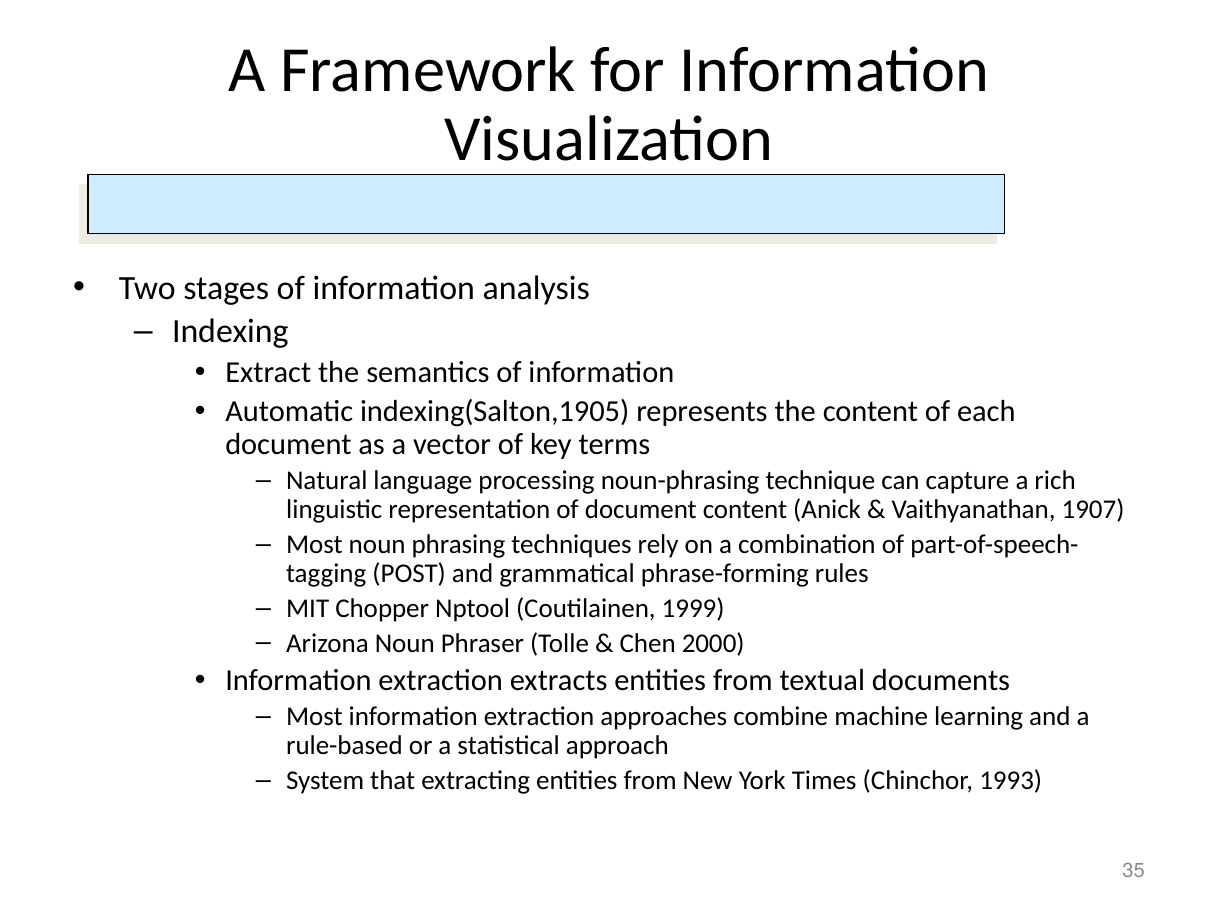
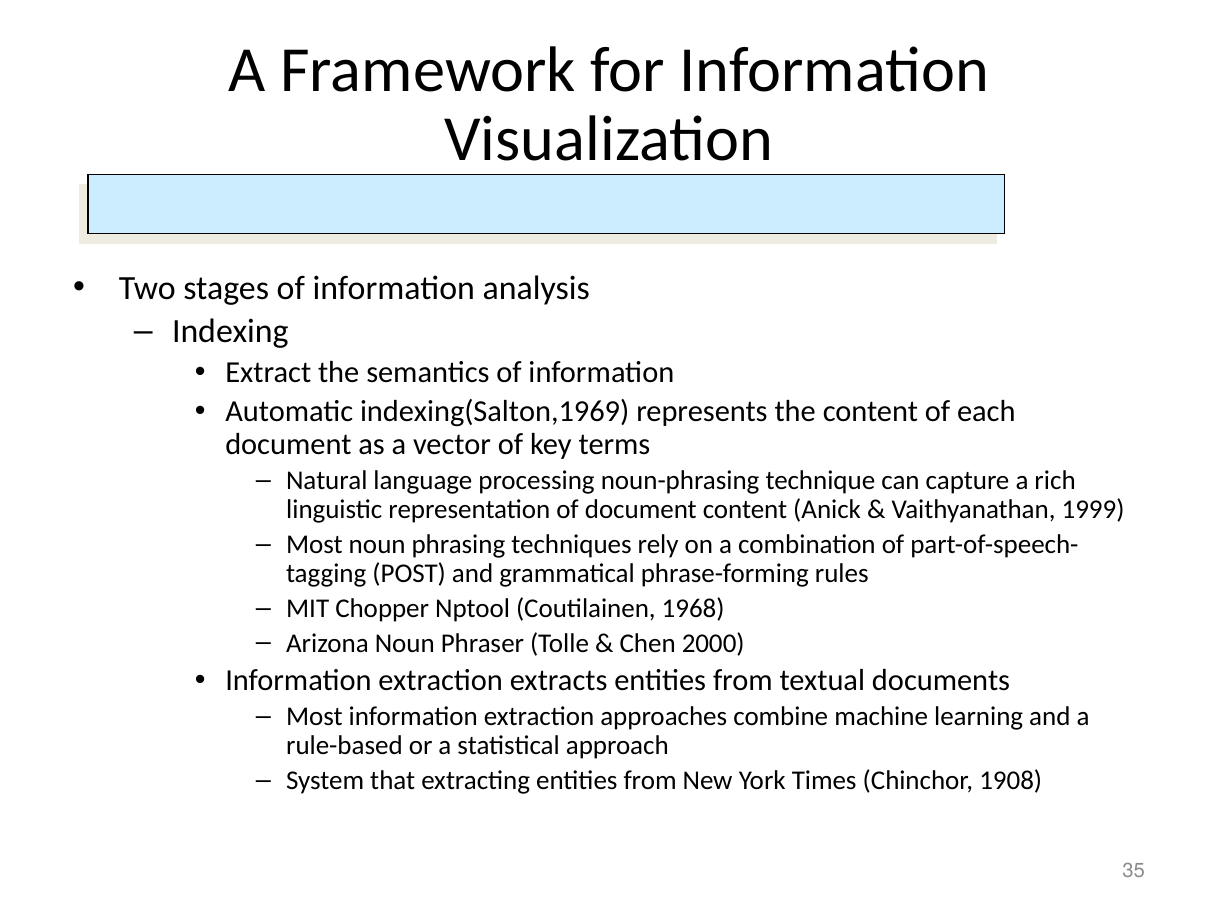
indexing(Salton,1905: indexing(Salton,1905 -> indexing(Salton,1969 (495, 411)
1907: 1907 -> 1999 (1093, 510)
1999: 1999 -> 1968 (693, 608)
1993: 1993 -> 1908 (1011, 780)
